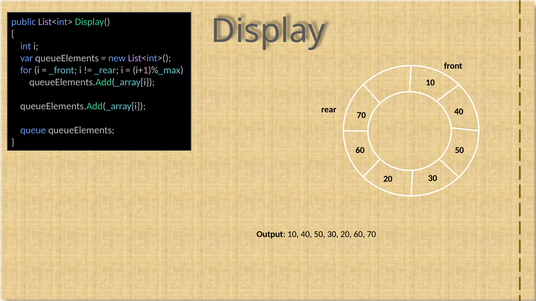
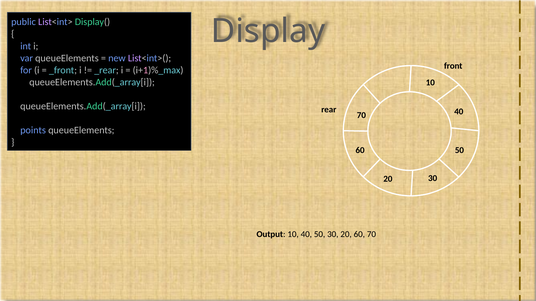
queue: queue -> points (33, 131)
